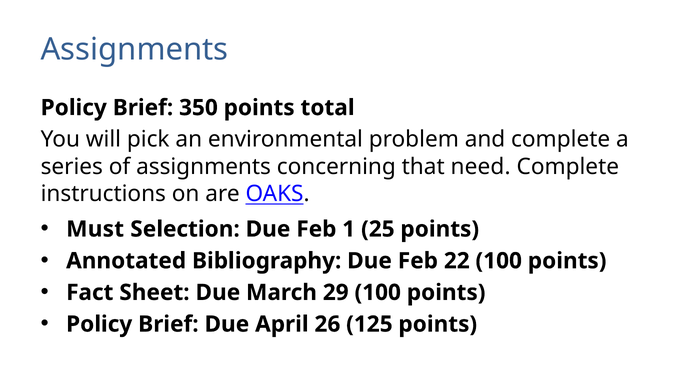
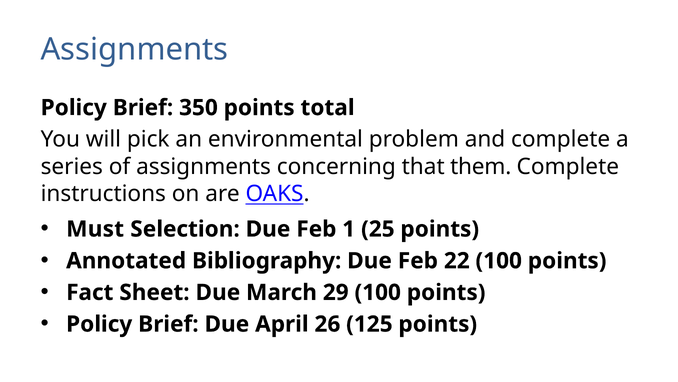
need: need -> them (481, 166)
